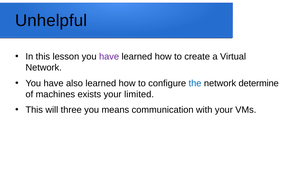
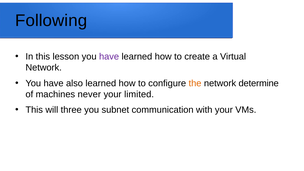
Unhelpful: Unhelpful -> Following (51, 21)
the colour: blue -> orange (195, 83)
exists: exists -> never (89, 94)
means: means -> subnet (115, 110)
